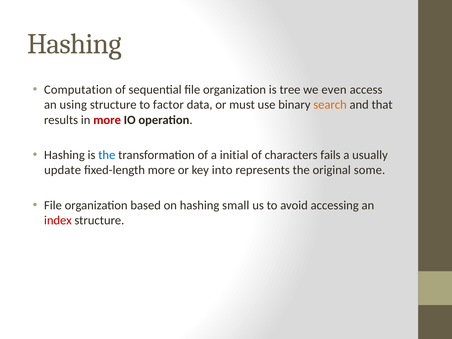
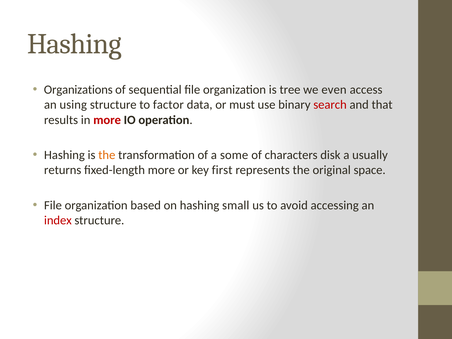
Computation: Computation -> Organizations (78, 90)
search colour: orange -> red (330, 105)
the colour: blue -> orange (107, 155)
initial: initial -> some (234, 155)
fails: fails -> disk (330, 155)
update: update -> returns (63, 170)
into: into -> first (222, 170)
some: some -> space (370, 170)
